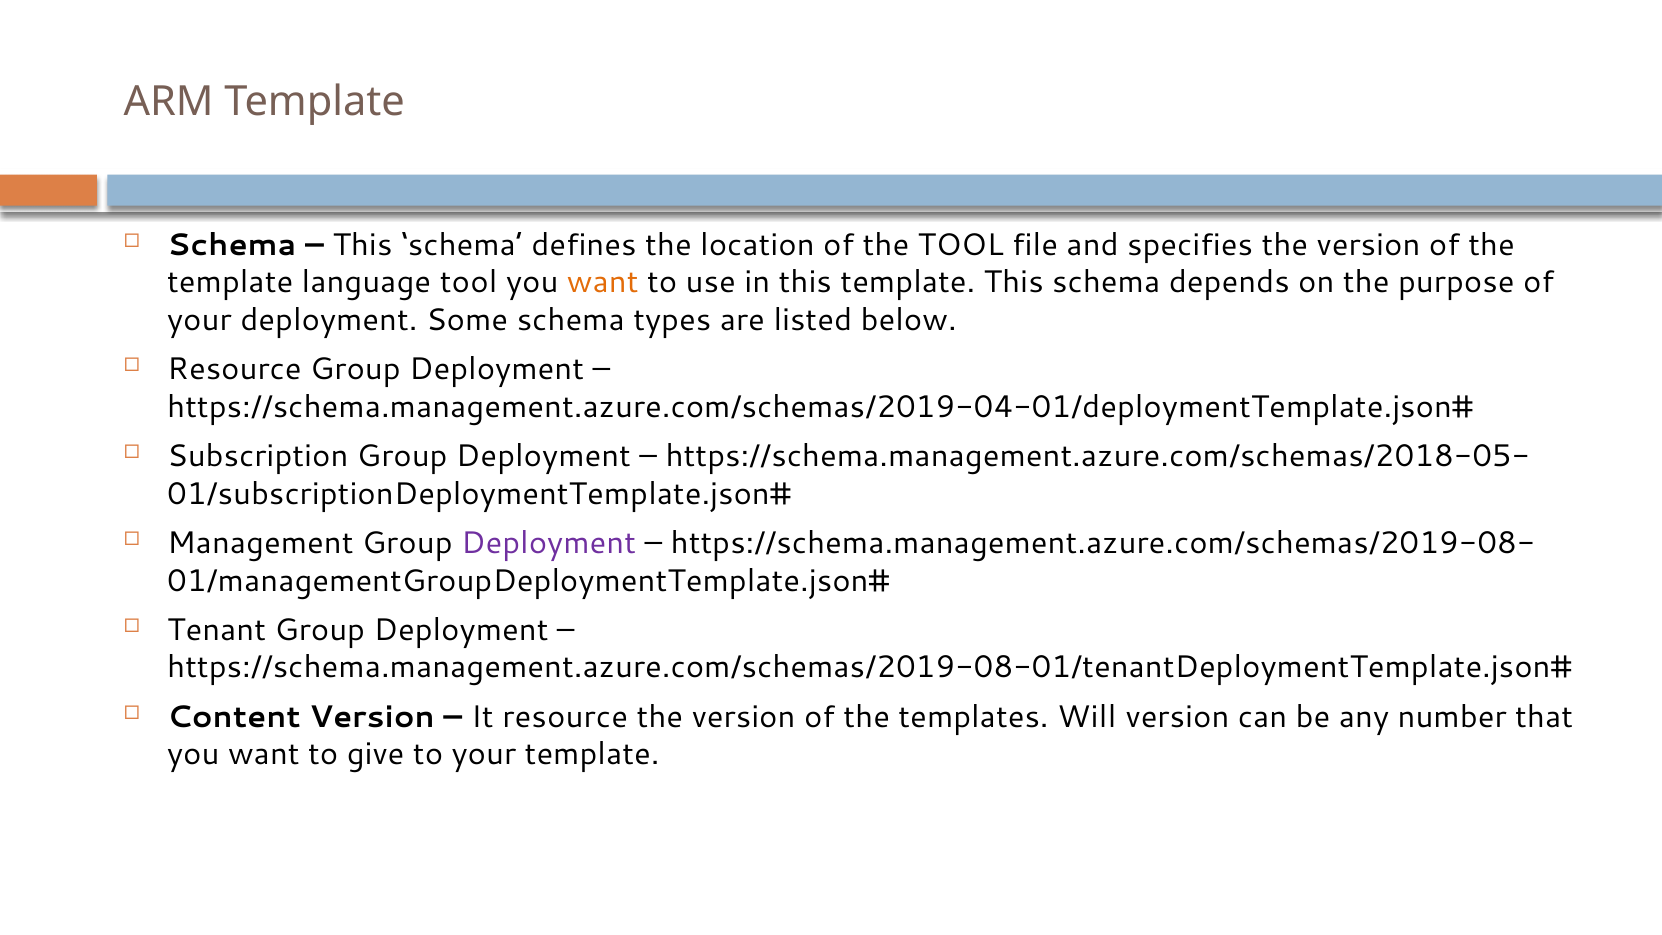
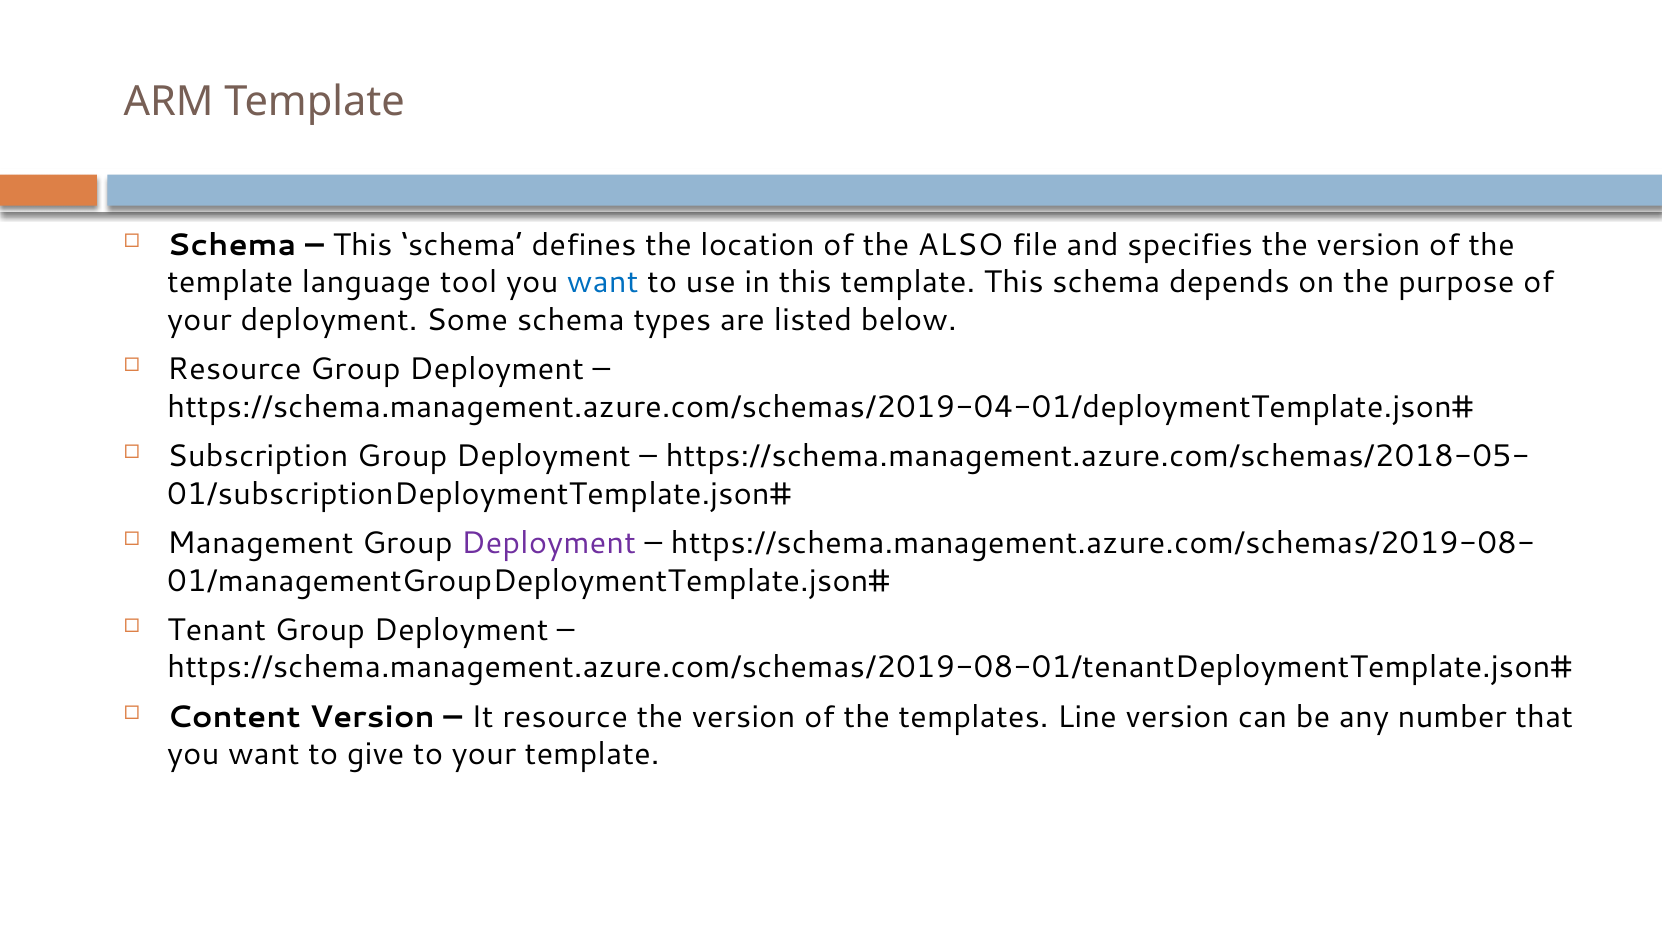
the TOOL: TOOL -> ALSO (960, 245)
want colour: orange -> blue (603, 283)
Will: Will -> Line (1087, 717)
